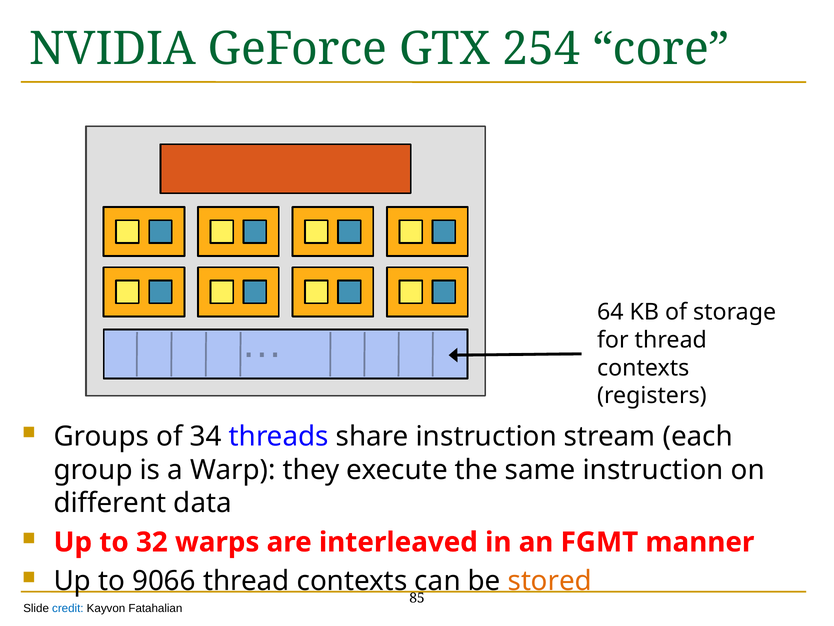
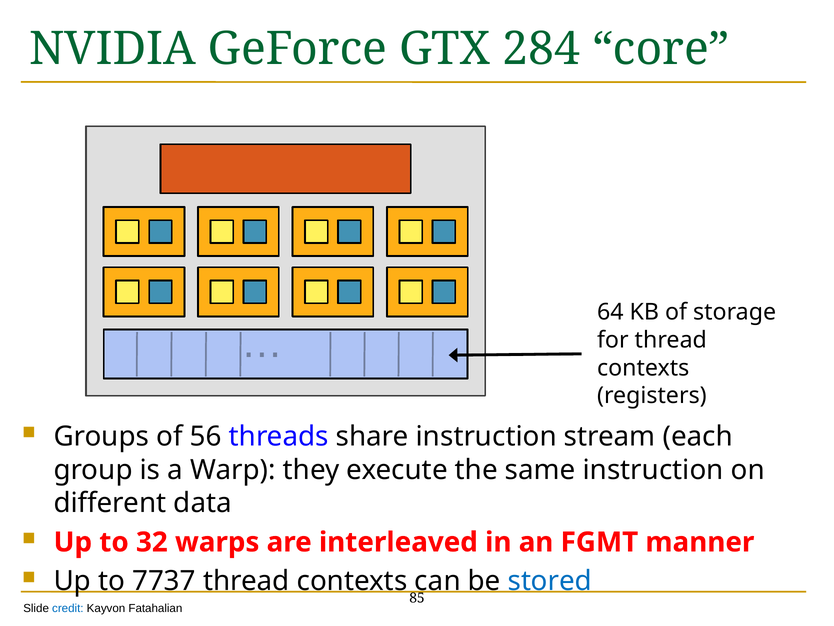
254: 254 -> 284 (541, 49)
34: 34 -> 56 (206, 436)
9066: 9066 -> 7737 (164, 581)
stored colour: orange -> blue (550, 581)
